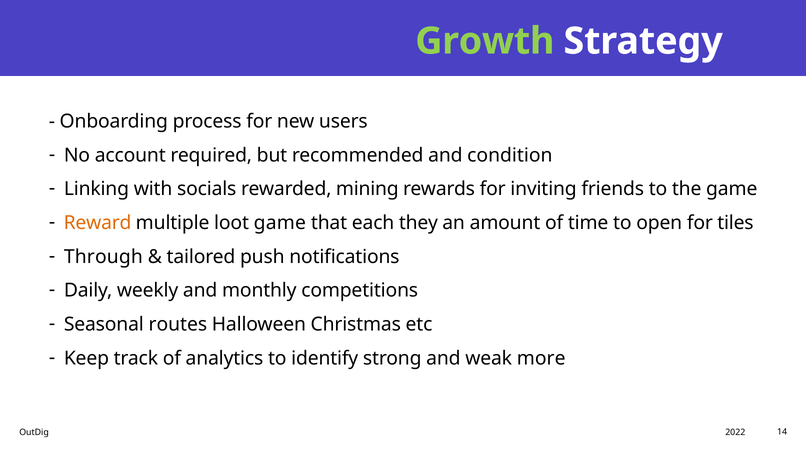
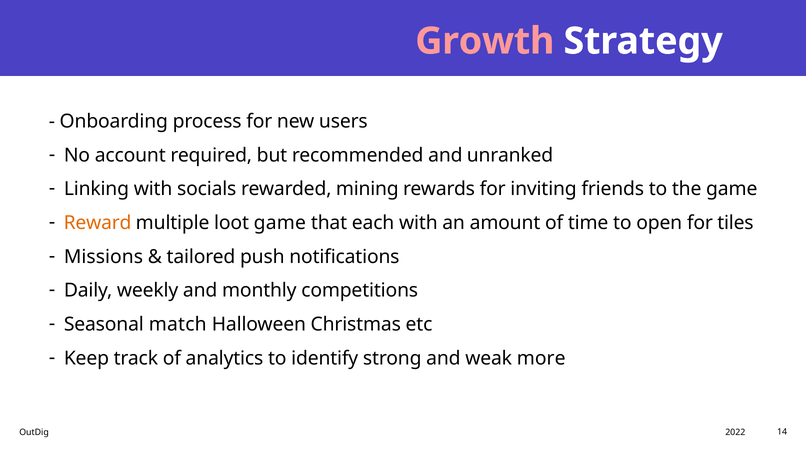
Growth colour: light green -> pink (485, 41)
condition: condition -> unranked (510, 155)
each they: they -> with (418, 223)
Through: Through -> Missions (103, 257)
routes: routes -> match (178, 325)
